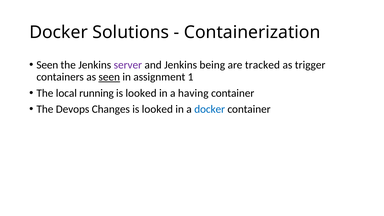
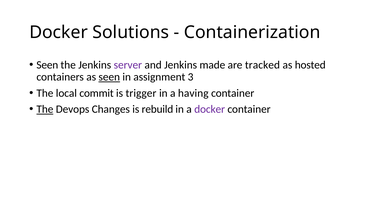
being: being -> made (212, 65)
trigger: trigger -> hosted (310, 65)
1: 1 -> 3 (191, 77)
running: running -> commit (97, 93)
looked: looked -> trigger (141, 93)
The underline: none -> present (45, 109)
looked: looked -> rebuild (157, 109)
docker colour: blue -> purple (210, 109)
